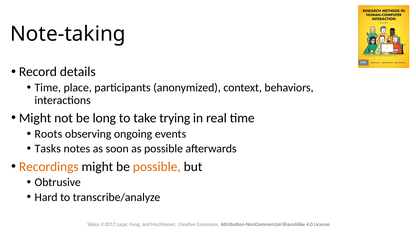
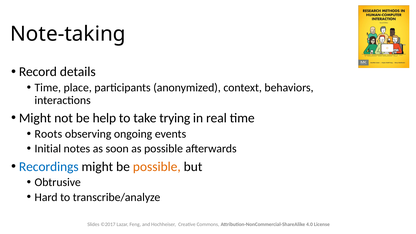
long: long -> help (104, 118)
Tasks: Tasks -> Initial (48, 149)
Recordings colour: orange -> blue (49, 167)
